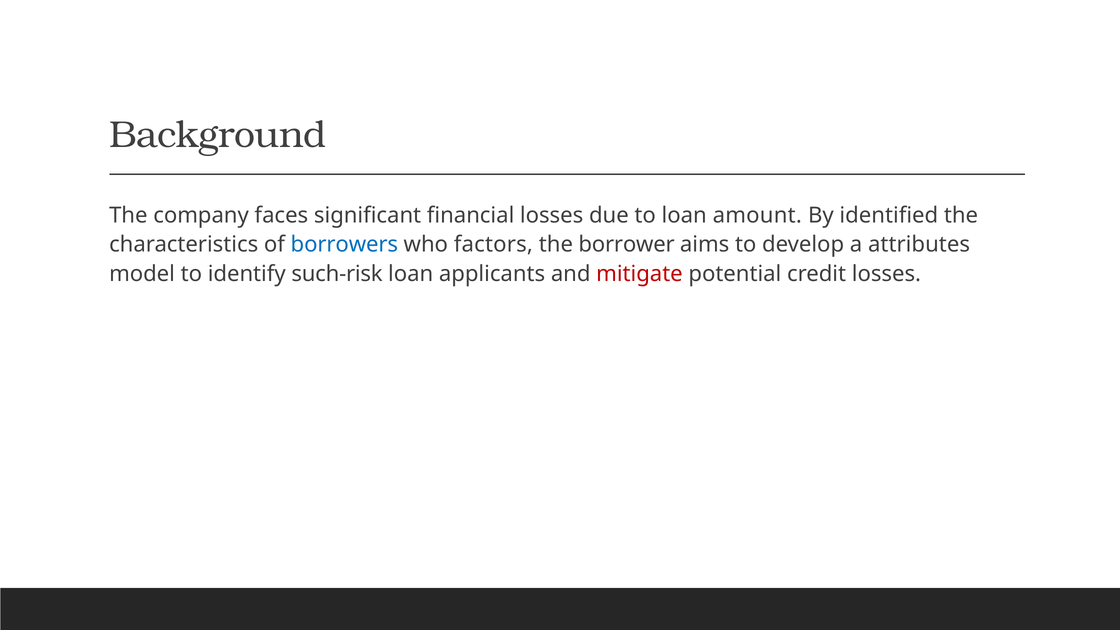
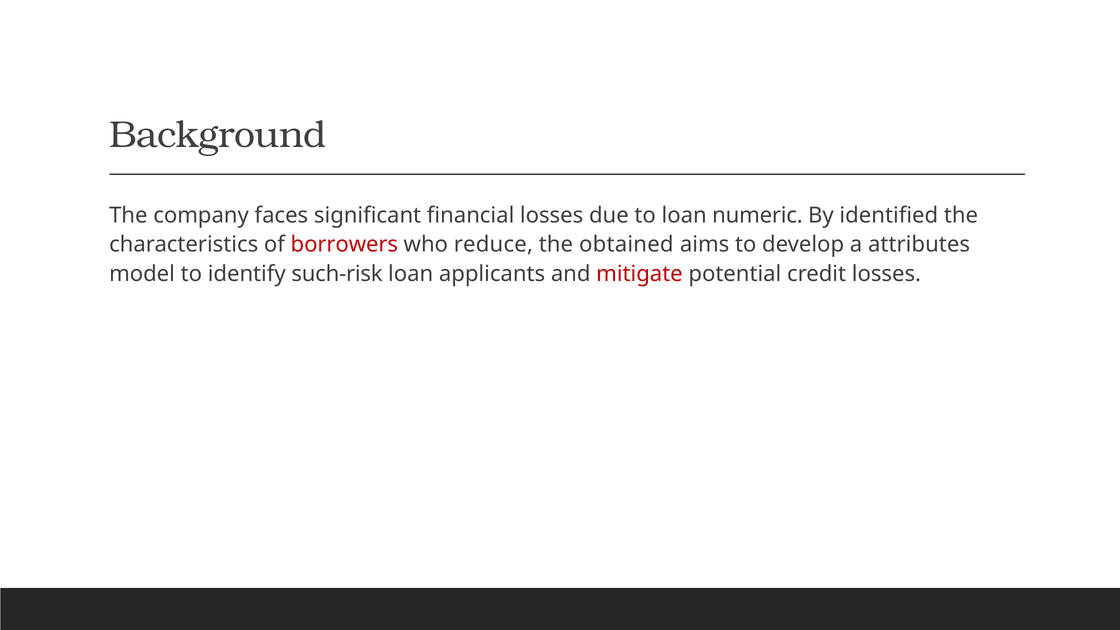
amount: amount -> numeric (757, 215)
borrowers colour: blue -> red (344, 245)
factors: factors -> reduce (493, 245)
borrower: borrower -> obtained (626, 245)
